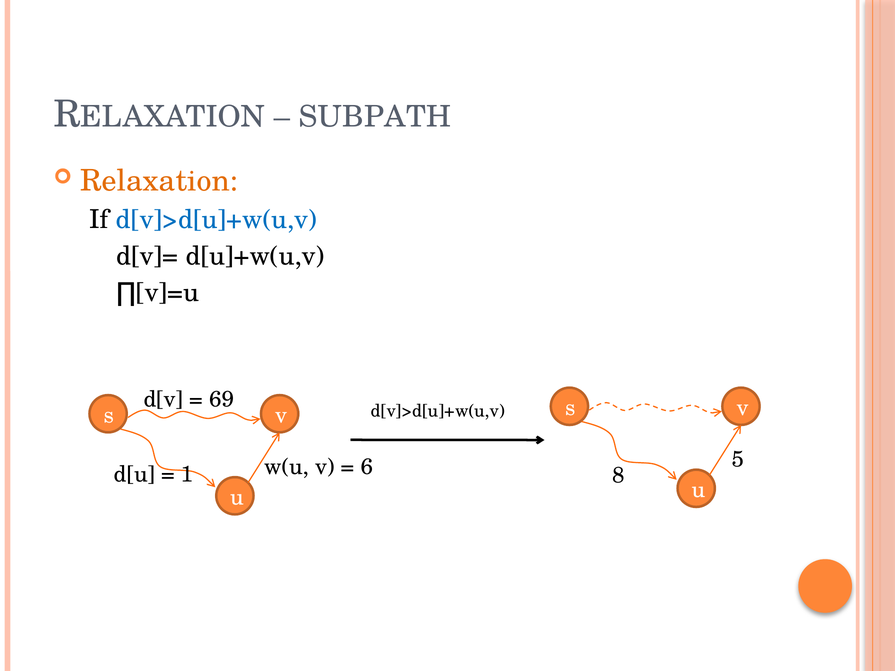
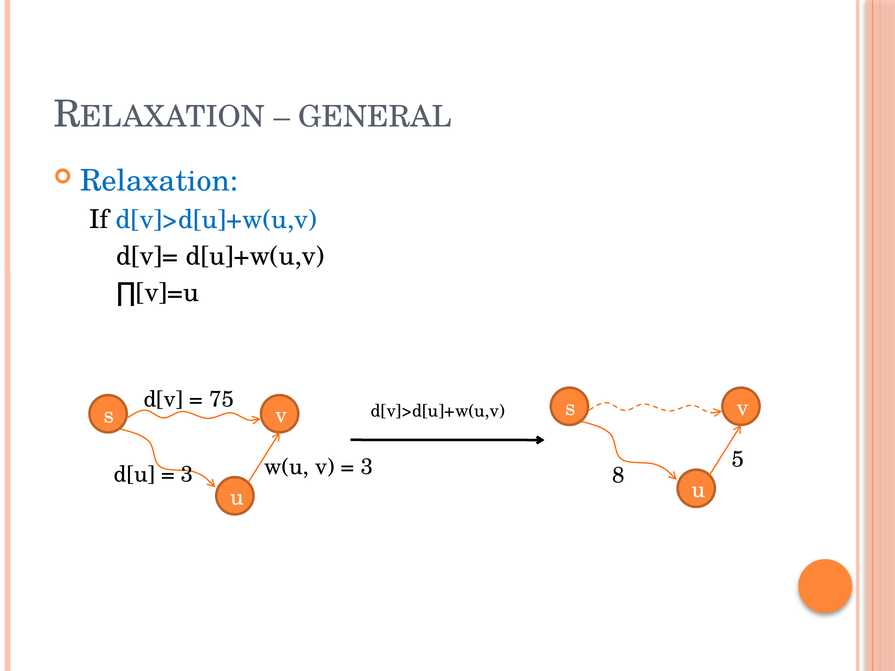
SUBPATH: SUBPATH -> GENERAL (375, 117)
Relaxation colour: orange -> blue (159, 181)
69: 69 -> 75 (222, 400)
1: 1 -> 3 (187, 474)
6: 6 -> 3 (367, 467)
